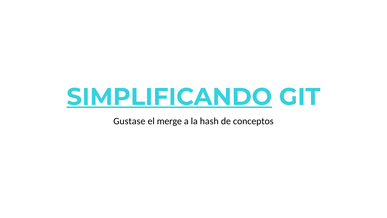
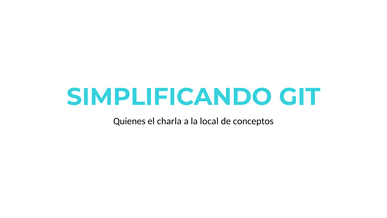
SIMPLIFICANDO underline: present -> none (169, 97)
Gustase: Gustase -> Quienes (129, 121)
merge: merge -> charla (169, 121)
hash: hash -> local (209, 121)
